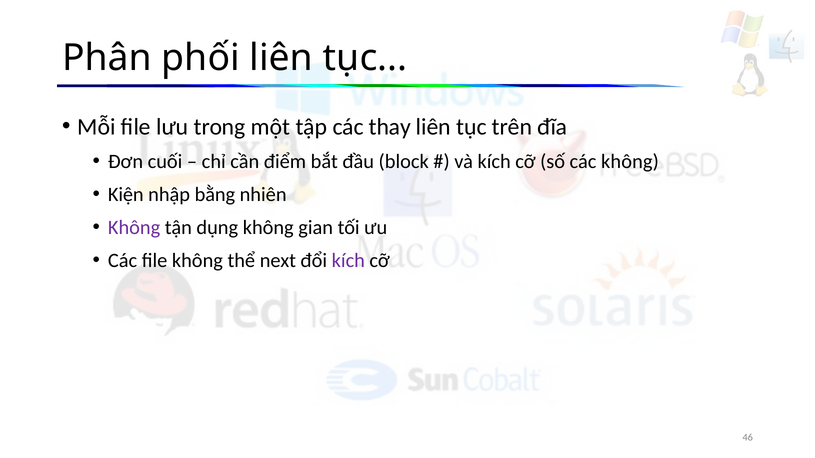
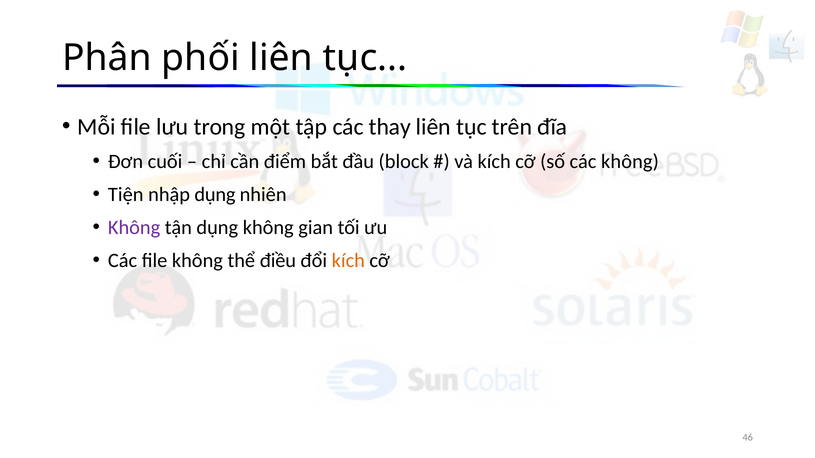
Kiện: Kiện -> Tiện (126, 195)
nhập bằng: bằng -> dụng (215, 195)
next: next -> điều (278, 261)
kích colour: purple -> orange (348, 261)
